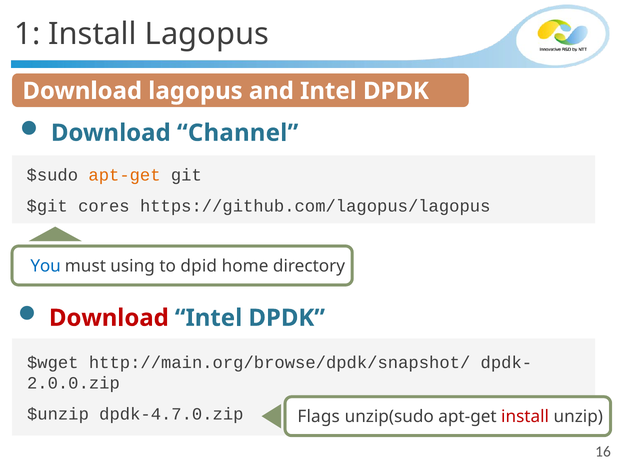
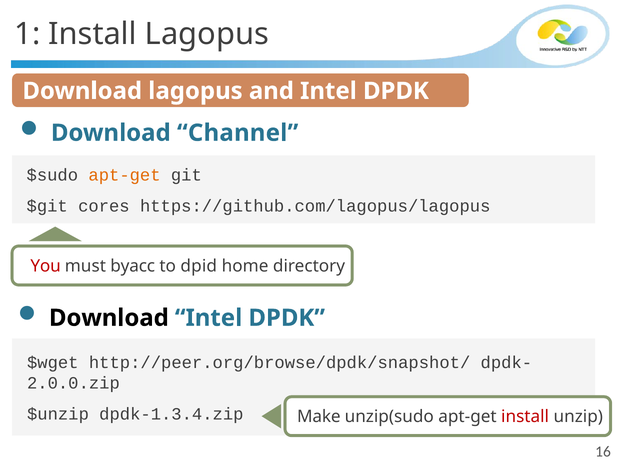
You colour: blue -> red (46, 266)
using: using -> byacc (133, 266)
Download colour: red -> black (109, 318)
http://main.org/browse/dpdk/snapshot/: http://main.org/browse/dpdk/snapshot/ -> http://peer.org/browse/dpdk/snapshot/ (280, 362)
dpdk-4.7.0.zip: dpdk-4.7.0.zip -> dpdk-1.3.4.zip (171, 414)
Flags: Flags -> Make (319, 416)
